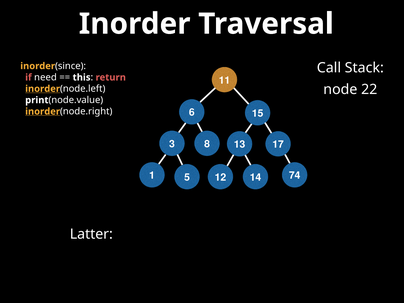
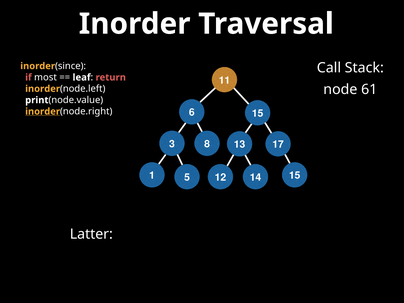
need: need -> most (45, 77)
this: this -> leaf (82, 77)
22: 22 -> 61 (369, 89)
inorder underline: present -> none (43, 89)
74: 74 -> 15 (295, 176)
